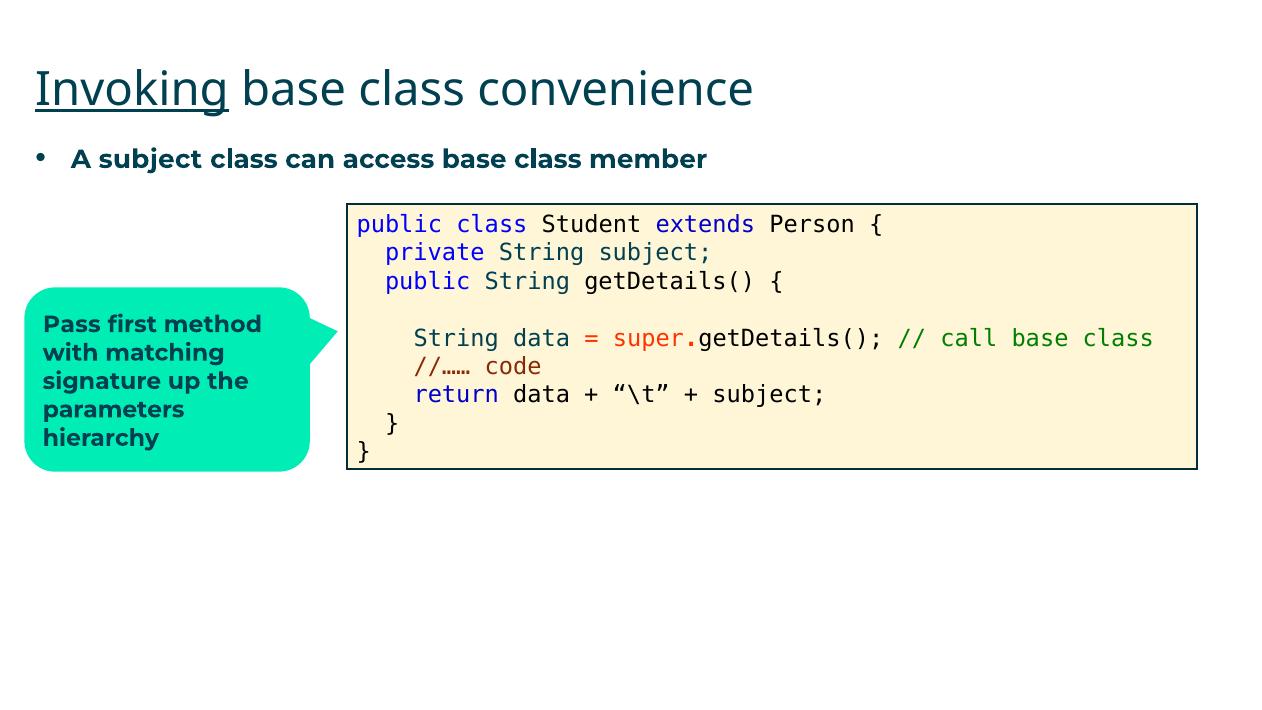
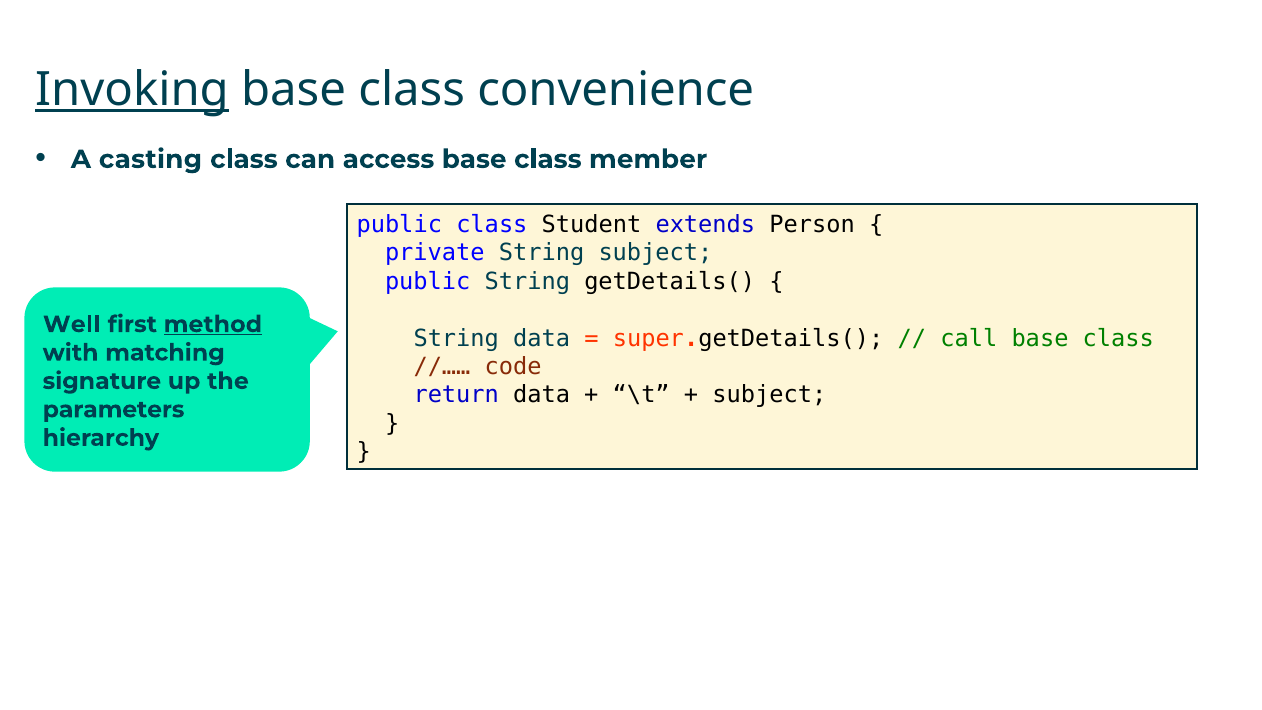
A subject: subject -> casting (150, 159)
Pass: Pass -> Well (72, 324)
method underline: none -> present (213, 324)
